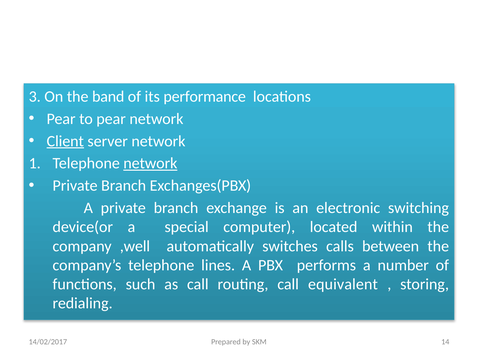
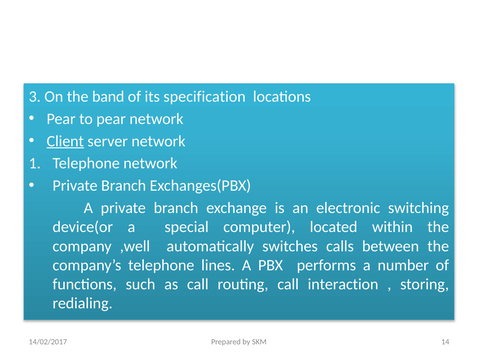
performance: performance -> specification (205, 97)
network underline: present -> none (150, 164)
equivalent: equivalent -> interaction (343, 285)
